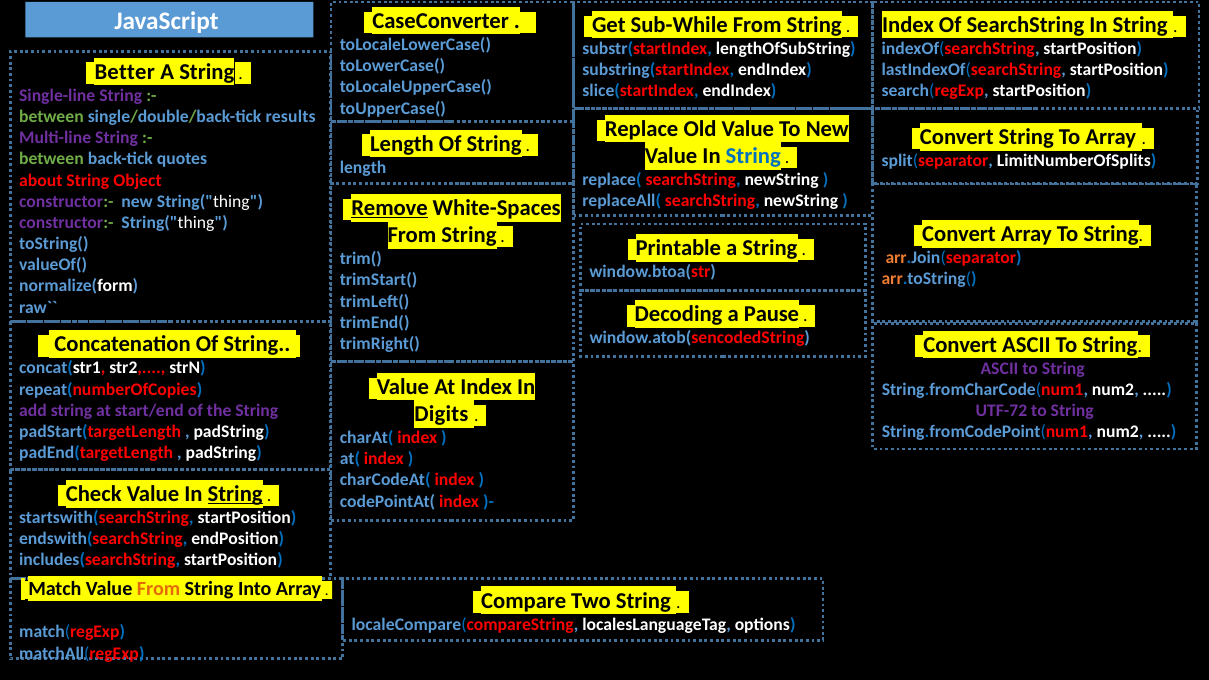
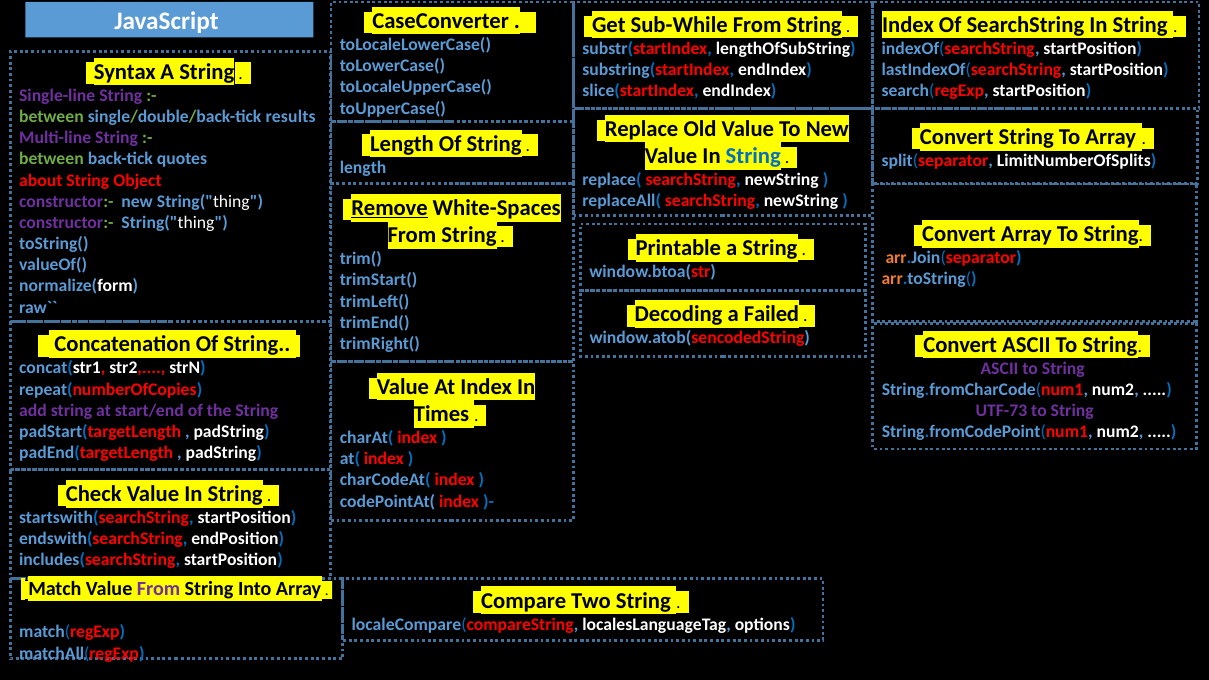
Better: Better -> Syntax (125, 72)
Pause: Pause -> Failed (771, 314)
UTF-72: UTF-72 -> UTF-73 (1001, 411)
Digits: Digits -> Times (442, 414)
String underline: present -> none (235, 494)
From colour: orange -> purple (159, 588)
